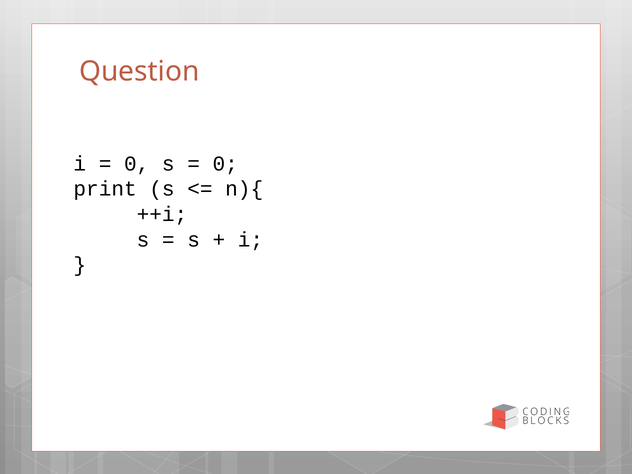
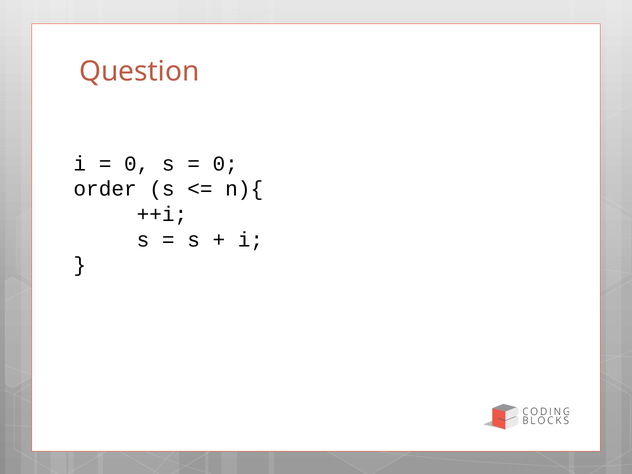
print: print -> order (105, 189)
